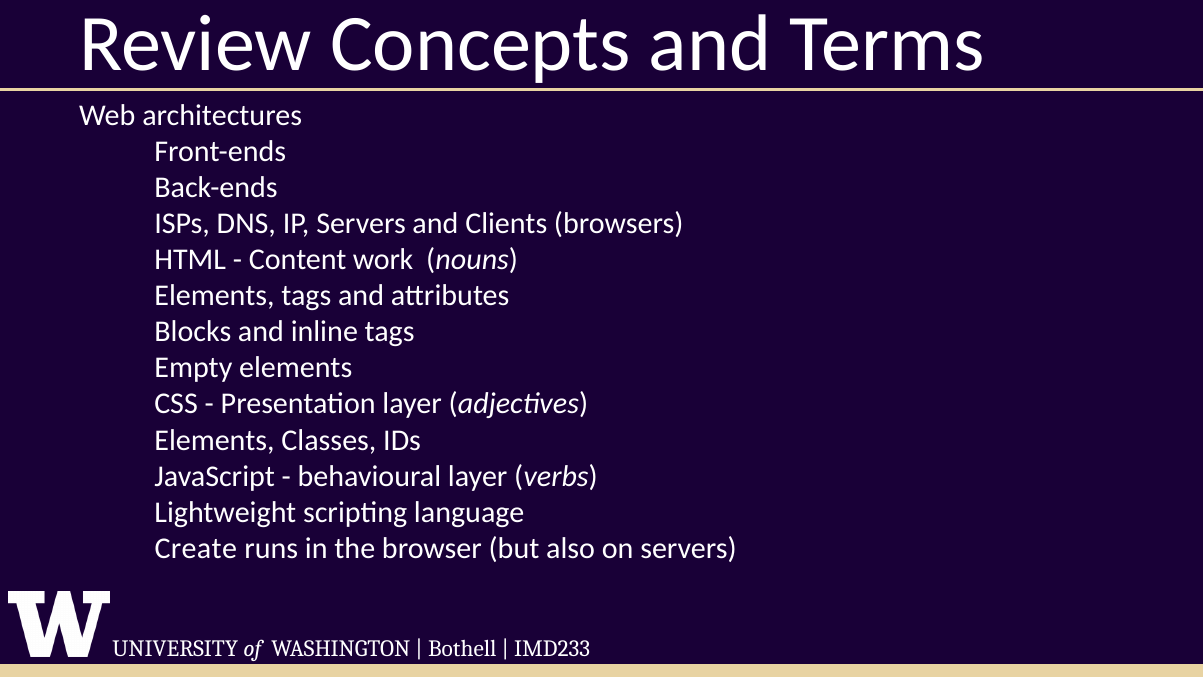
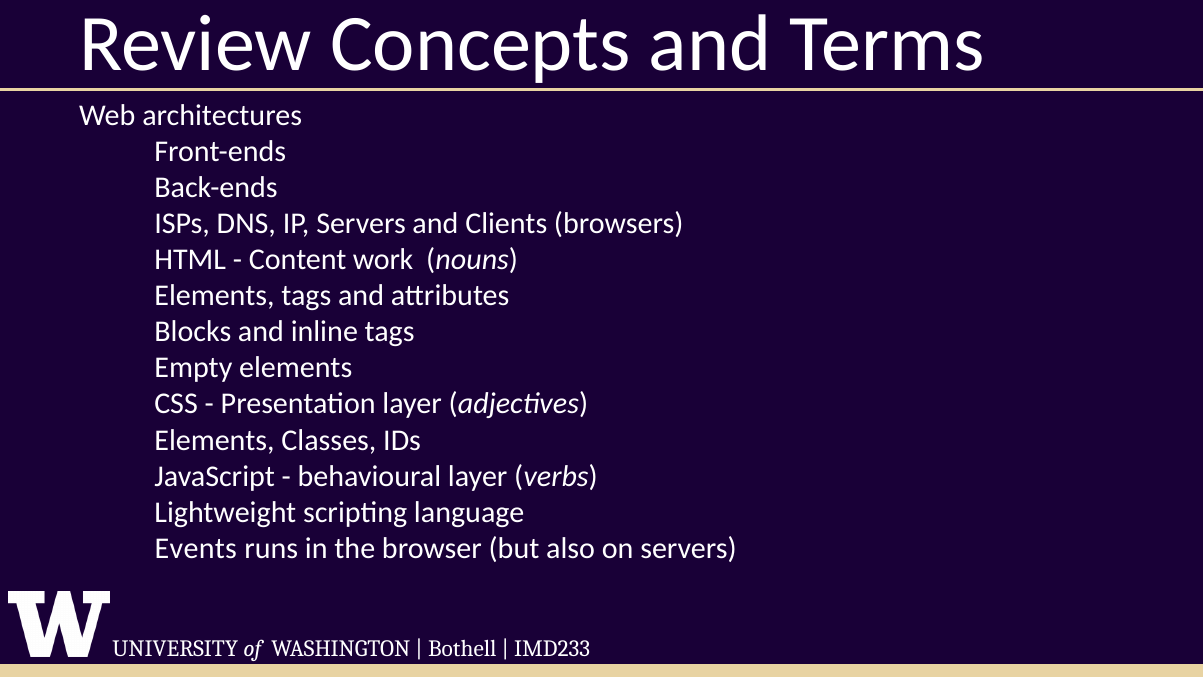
Create: Create -> Events (196, 548)
